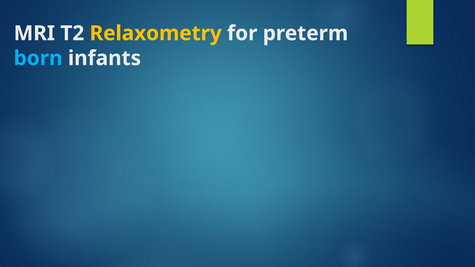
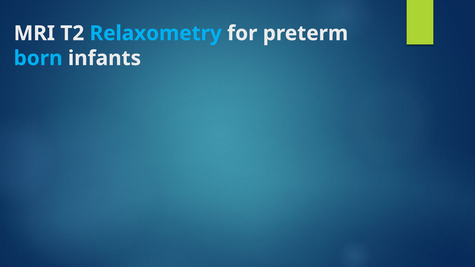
Relaxometry colour: yellow -> light blue (156, 33)
